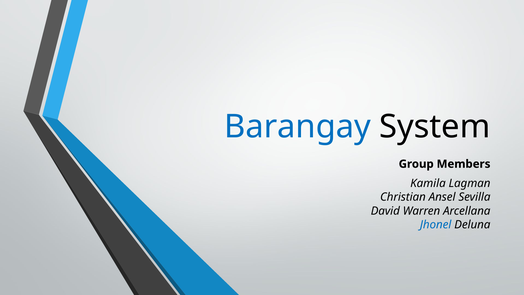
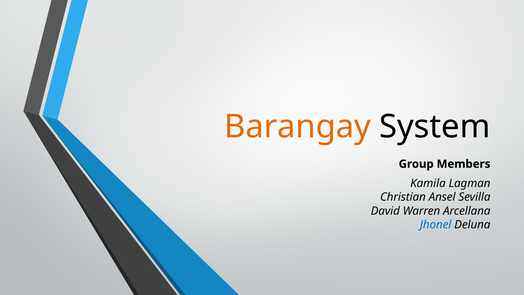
Barangay colour: blue -> orange (298, 126)
